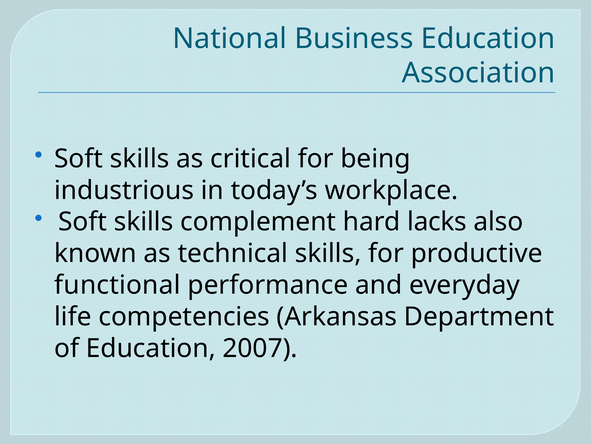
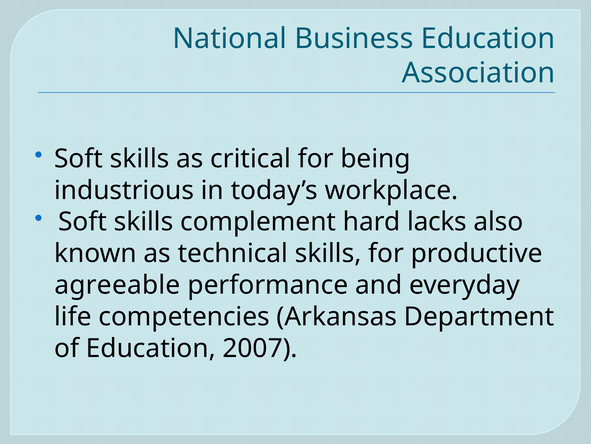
functional: functional -> agreeable (117, 285)
